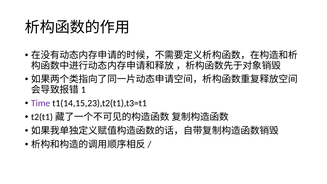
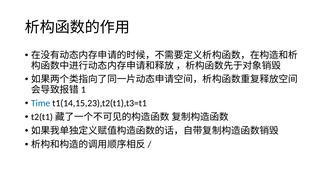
Time colour: purple -> blue (41, 103)
